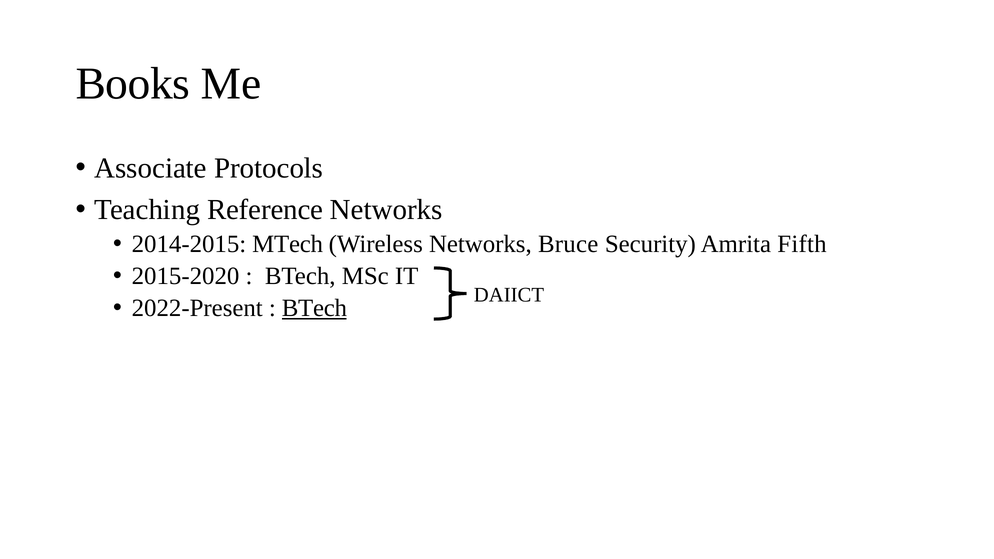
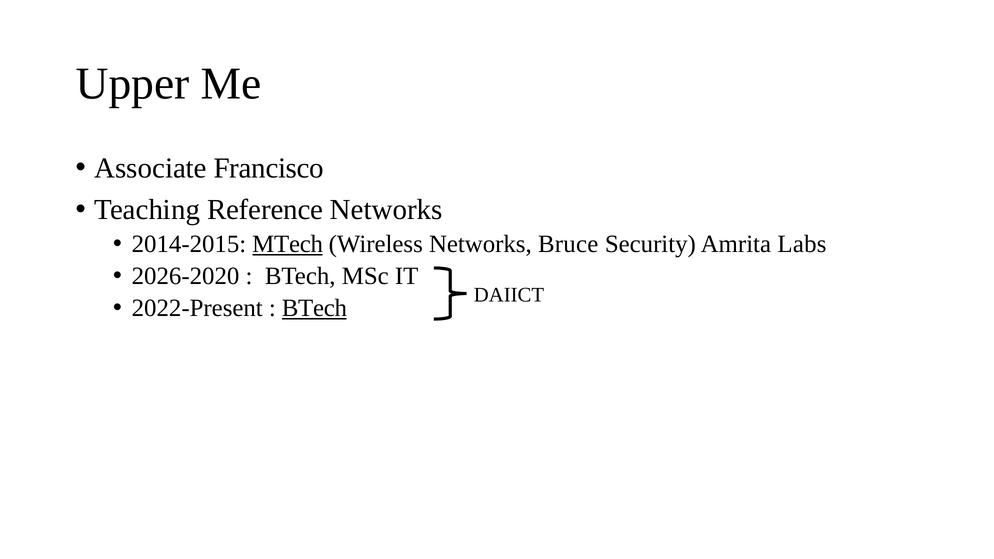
Books: Books -> Upper (133, 83)
Protocols: Protocols -> Francisco (269, 168)
MTech underline: none -> present (288, 244)
Fifth: Fifth -> Labs (802, 244)
2015-2020: 2015-2020 -> 2026-2020 (186, 276)
